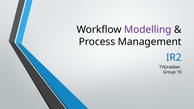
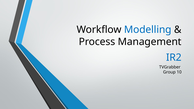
Modelling colour: purple -> blue (148, 30)
